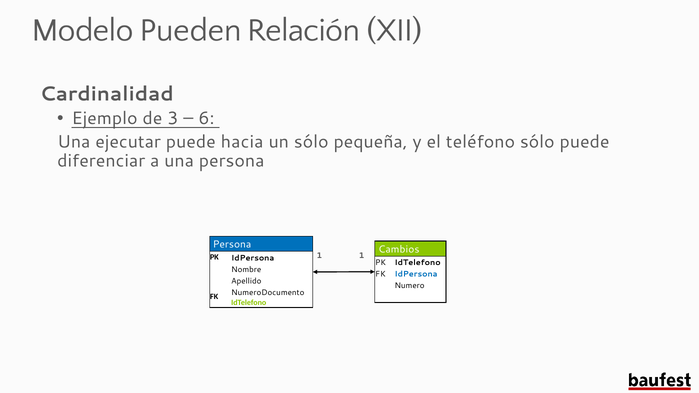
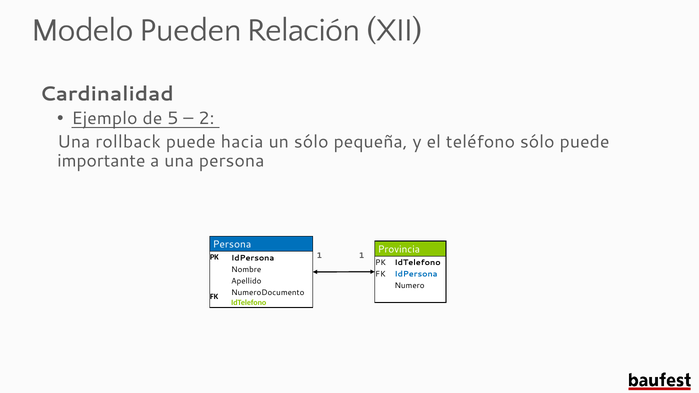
3: 3 -> 5 (173, 119)
6: 6 -> 2 (206, 119)
ejecutar: ejecutar -> rollback (128, 142)
diferenciar: diferenciar -> importante (101, 161)
Cambios: Cambios -> Provincia (399, 250)
